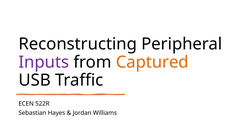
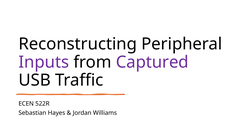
Captured colour: orange -> purple (152, 62)
